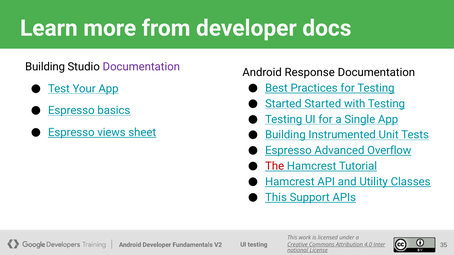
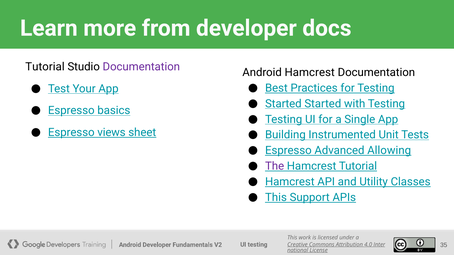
Building: Building -> Tutorial (45, 67)
Android Response: Response -> Hamcrest (310, 72)
Overflow: Overflow -> Allowing (389, 151)
The colour: red -> purple (275, 166)
